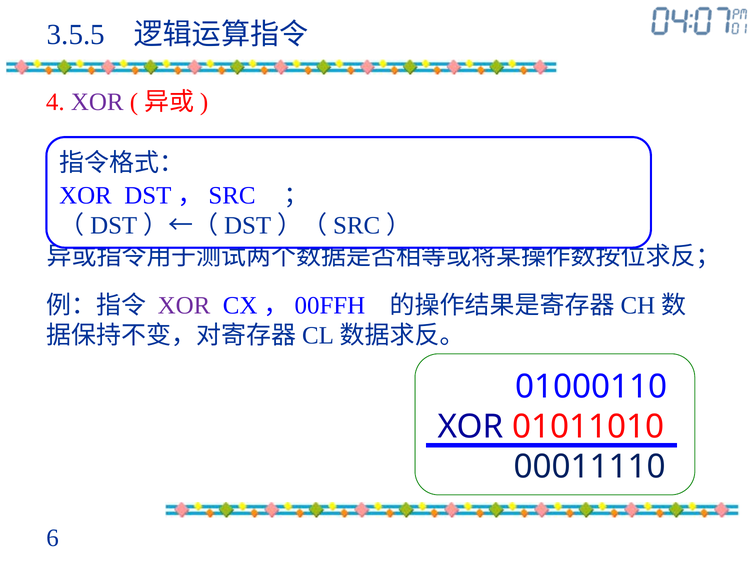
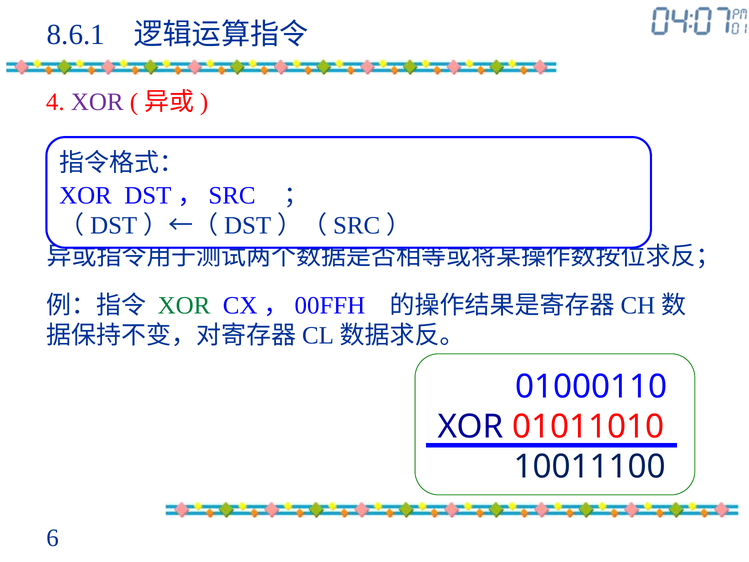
3.5.5: 3.5.5 -> 8.6.1 (76, 34)
XOR colour: purple -> green (184, 306)
00011110: 00011110 -> 10011100 (590, 466)
